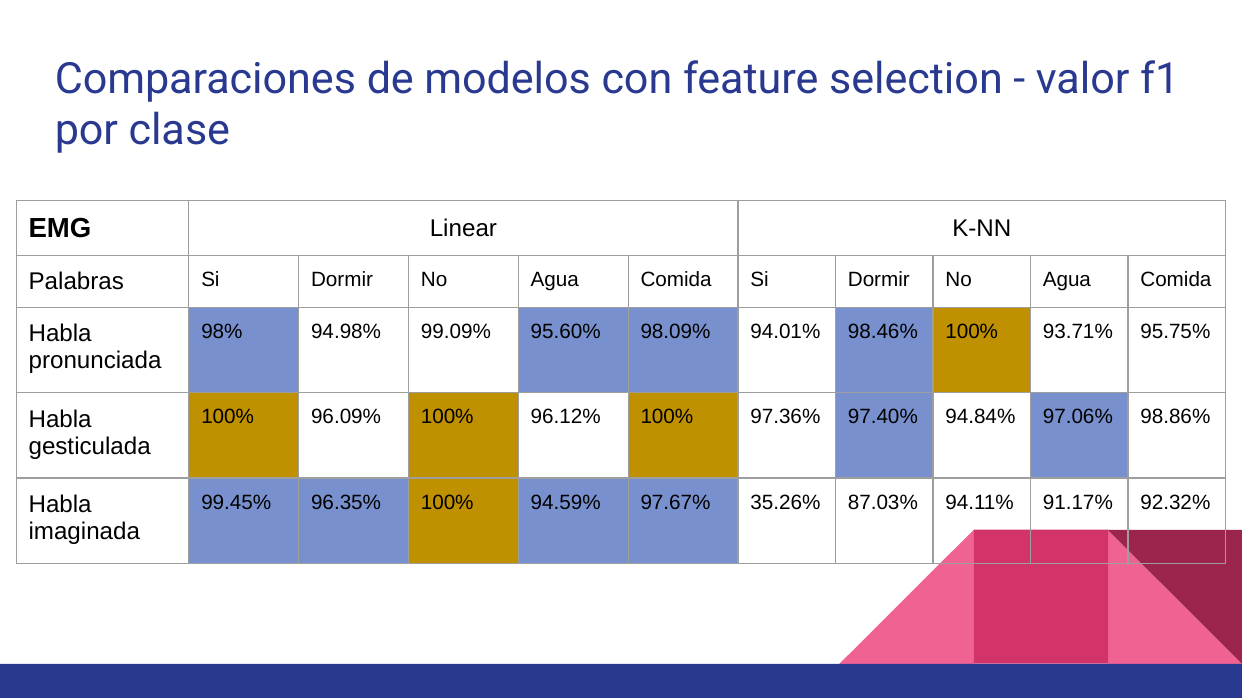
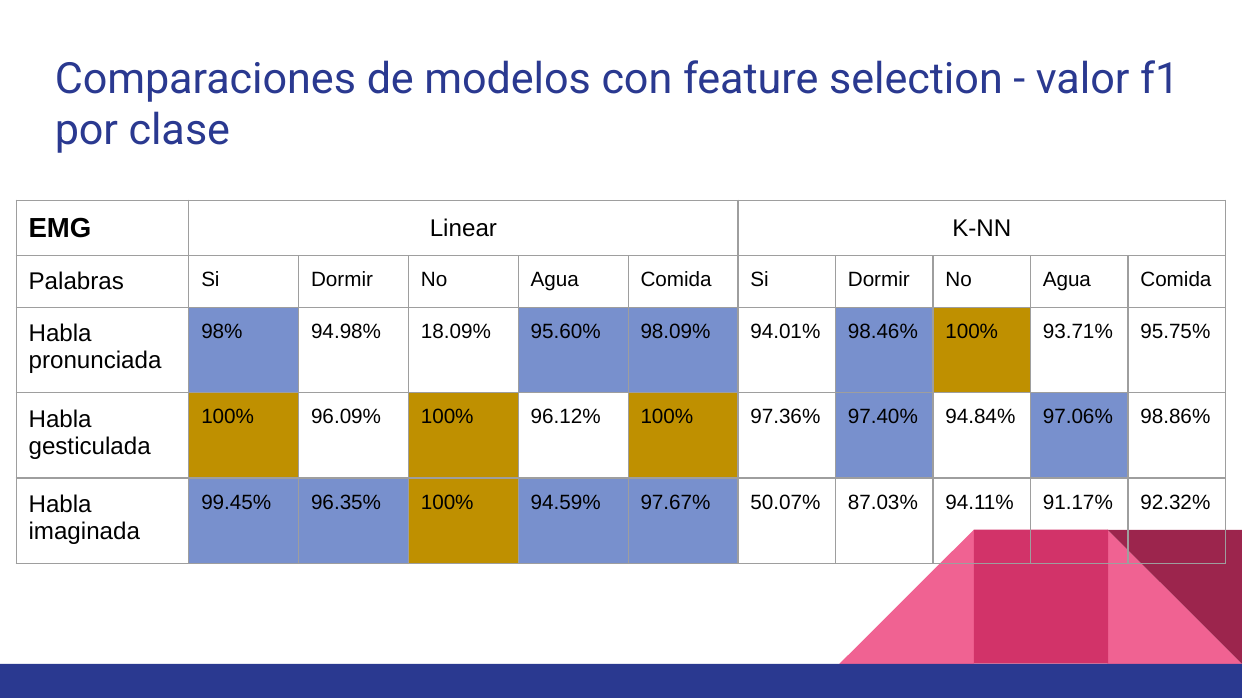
99.09%: 99.09% -> 18.09% (456, 332)
35.26%: 35.26% -> 50.07% (785, 503)
